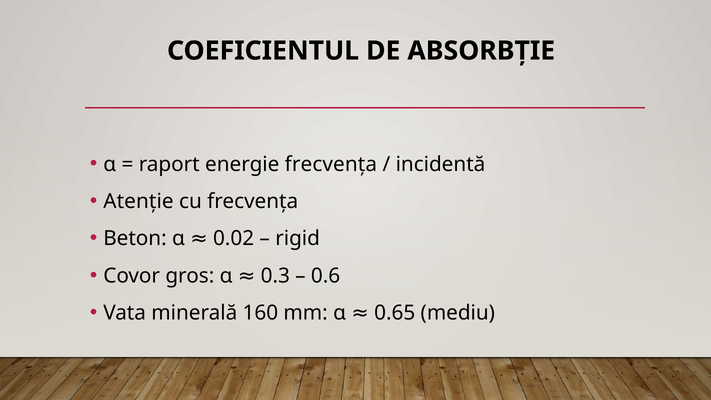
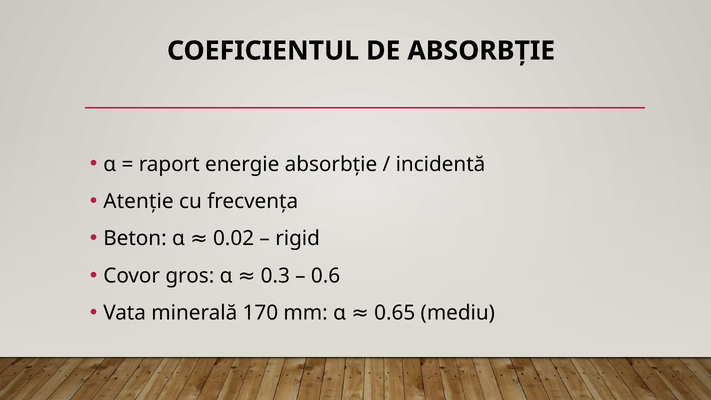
energie frecvența: frecvența -> absorbție (331, 164)
160: 160 -> 170 (260, 313)
